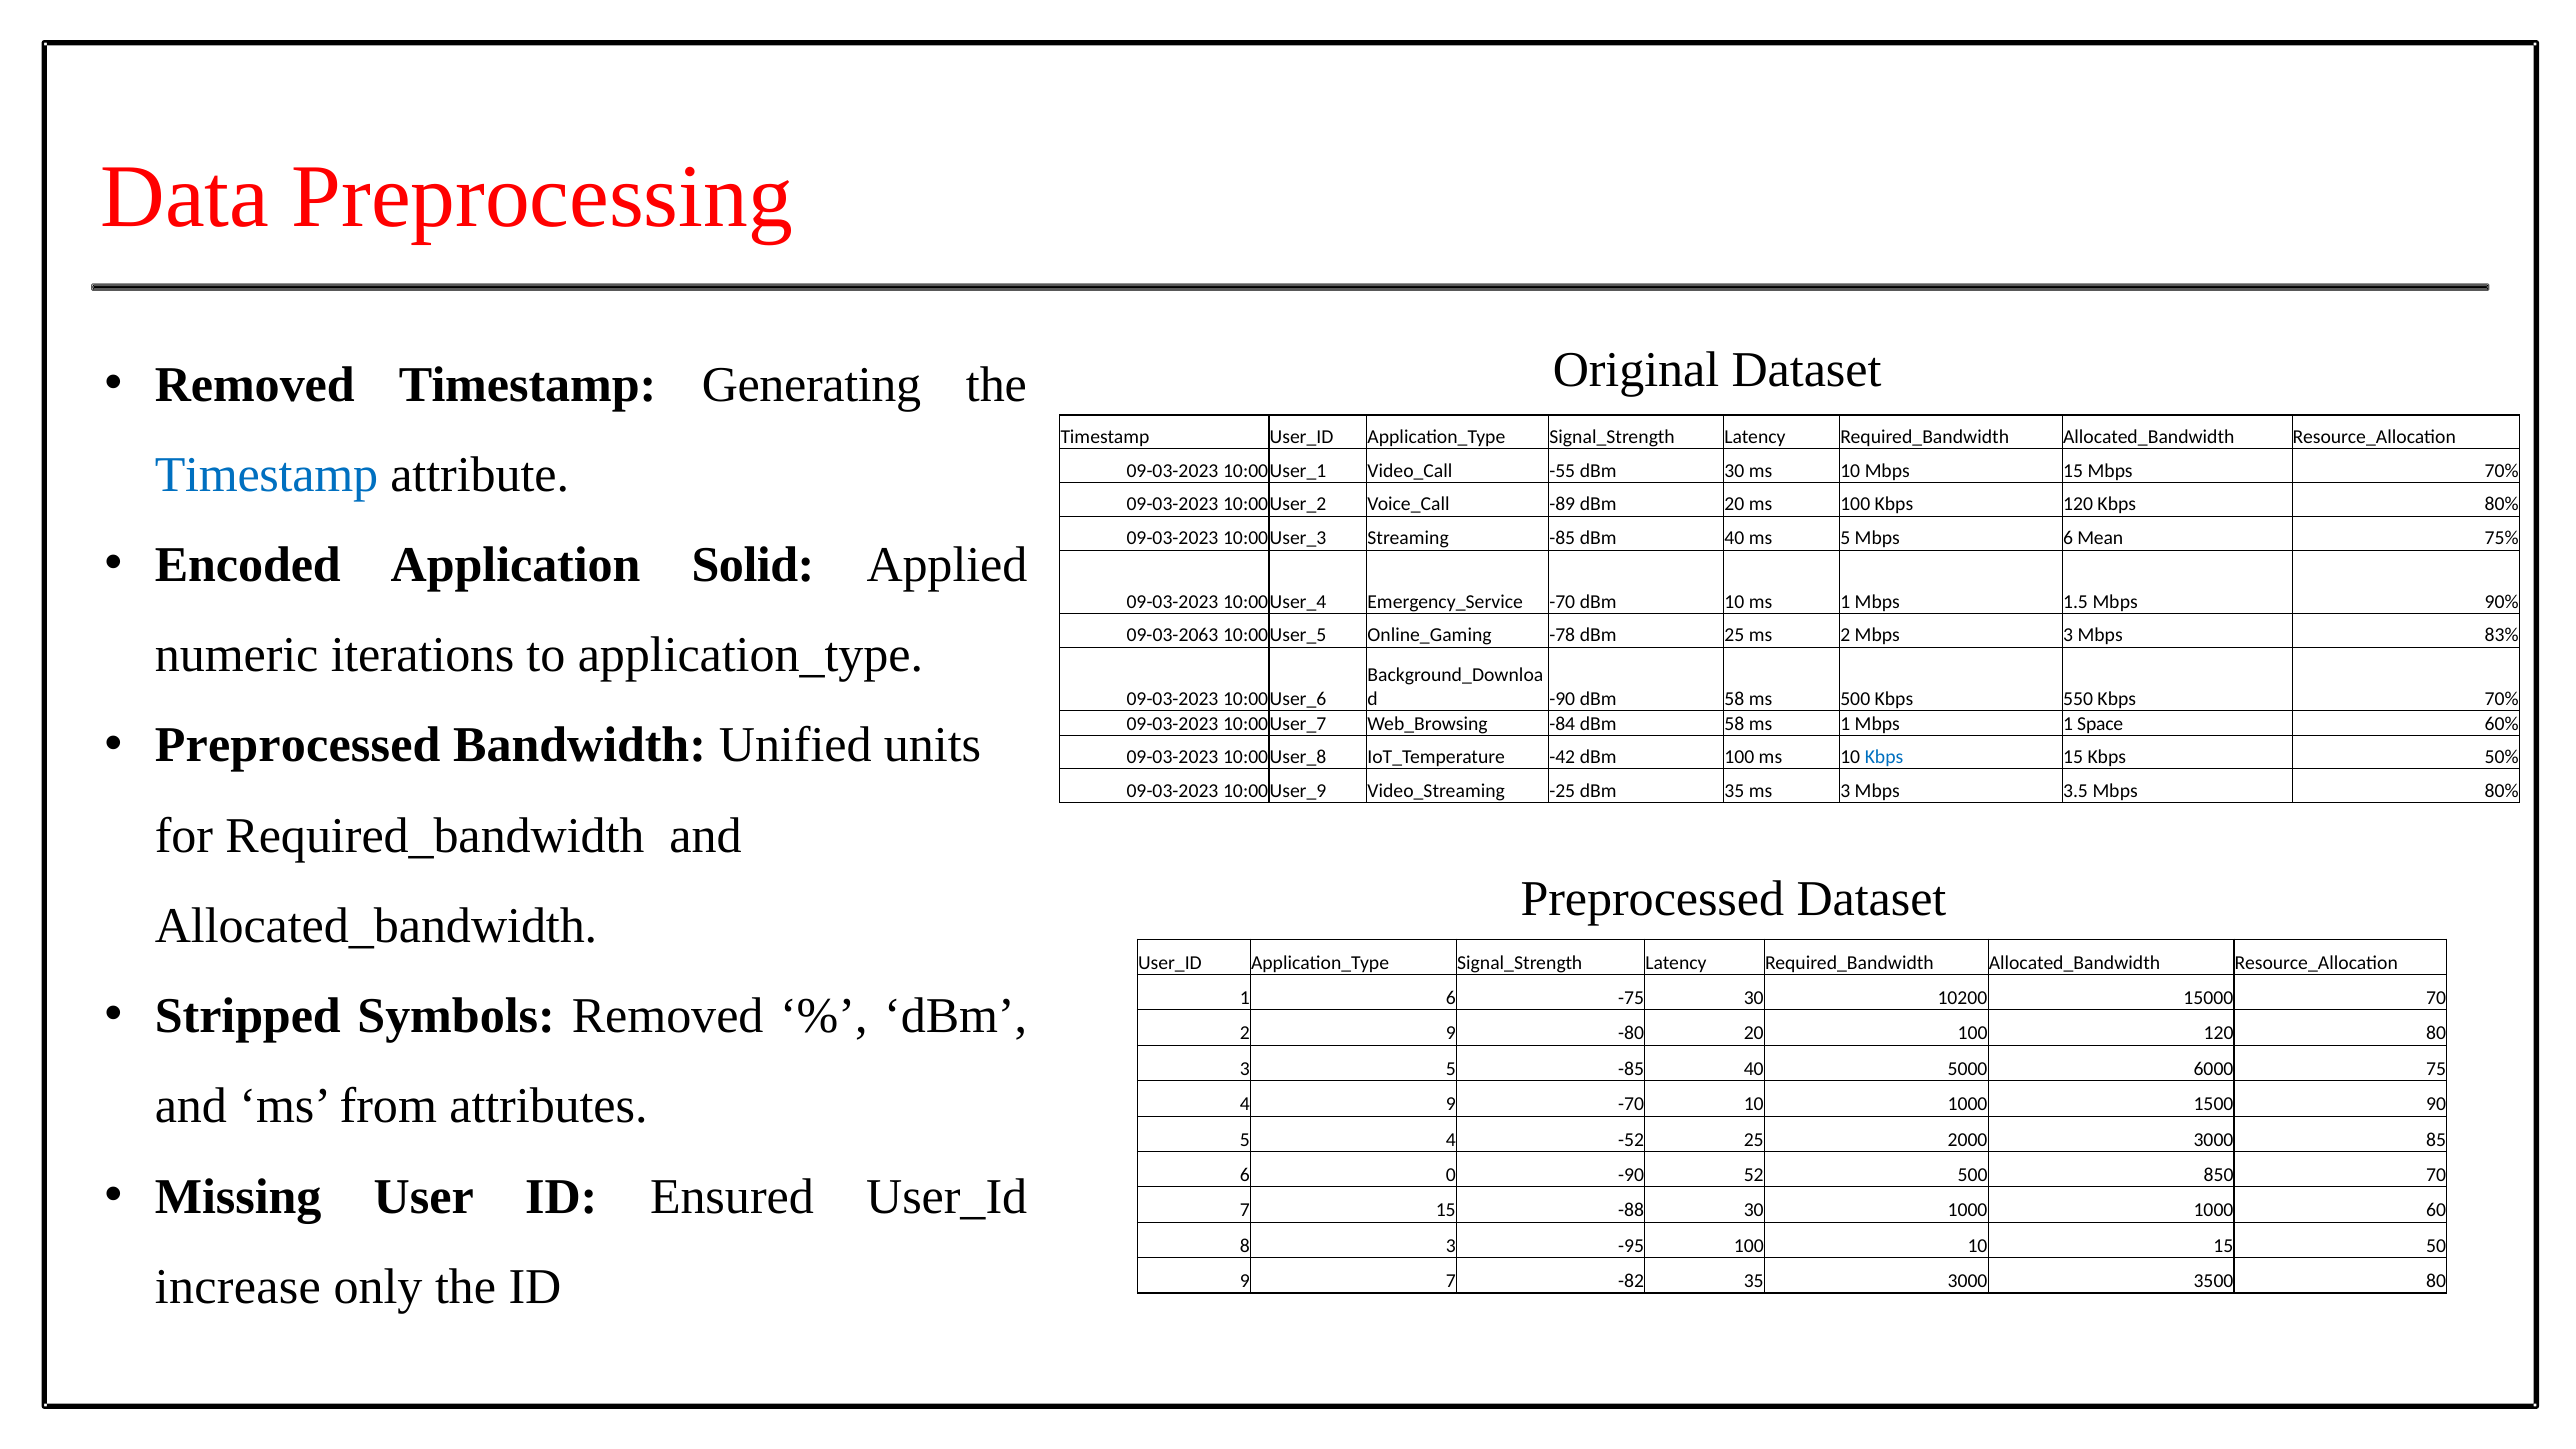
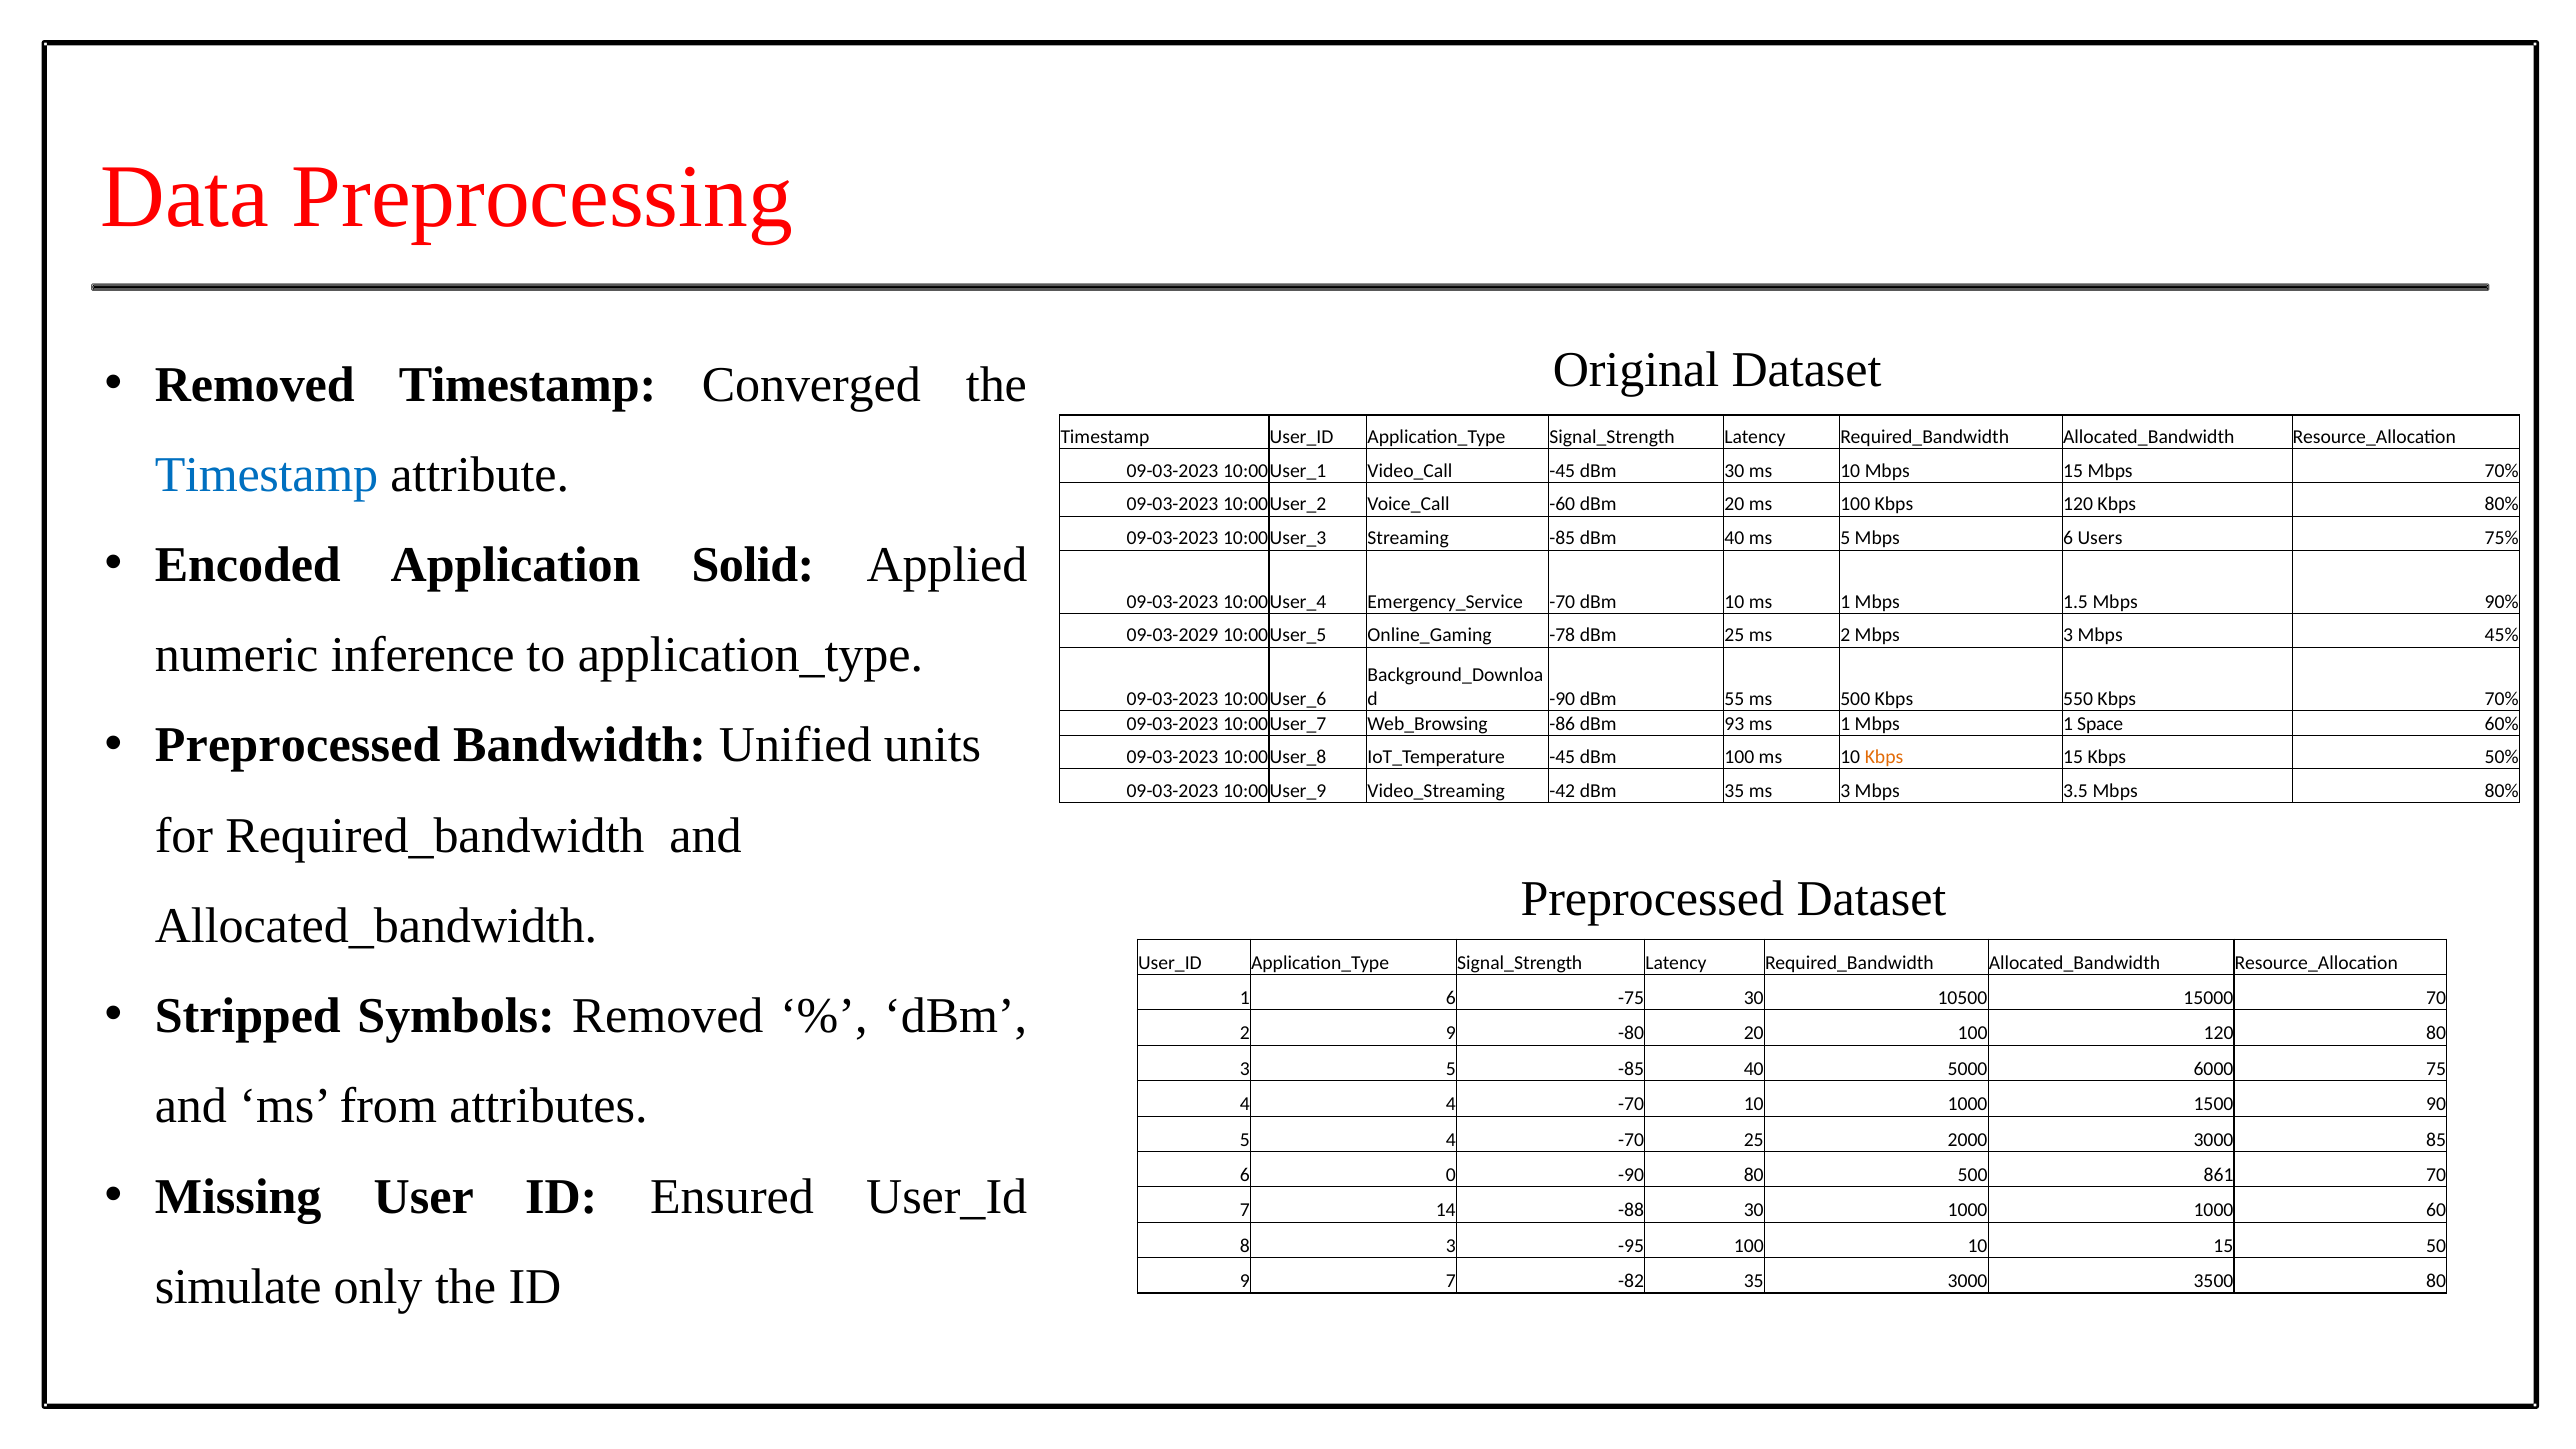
Generating: Generating -> Converged (811, 385)
-55: -55 -> -45 (1562, 471)
-89: -89 -> -60 (1562, 504)
Mean: Mean -> Users (2100, 538)
09-03-2063: 09-03-2063 -> 09-03-2029 (1172, 635)
83%: 83% -> 45% (2502, 635)
iterations: iterations -> inference (423, 655)
-90 dBm 58: 58 -> 55 (1734, 699)
-84: -84 -> -86 (1562, 724)
58: 58 -> 93 (1734, 724)
-42: -42 -> -45 (1562, 757)
Kbps colour: blue -> orange (1884, 757)
-25: -25 -> -42 (1562, 791)
10200: 10200 -> 10500 (1962, 998)
4 9: 9 -> 4 (1451, 1104)
5 4 -52: -52 -> -70 (1631, 1140)
-90 52: 52 -> 80 (1754, 1175)
850: 850 -> 861 (2219, 1175)
7 15: 15 -> 14 (1446, 1210)
increase: increase -> simulate (238, 1287)
